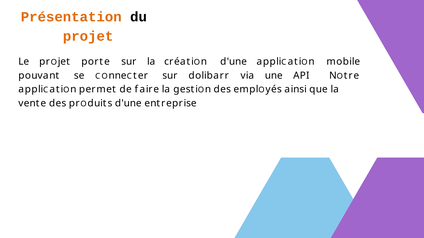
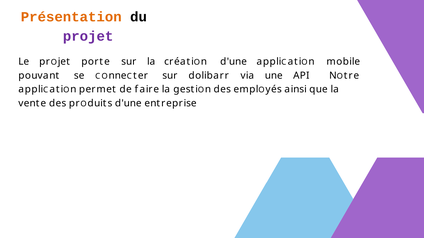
projet colour: orange -> purple (88, 36)
